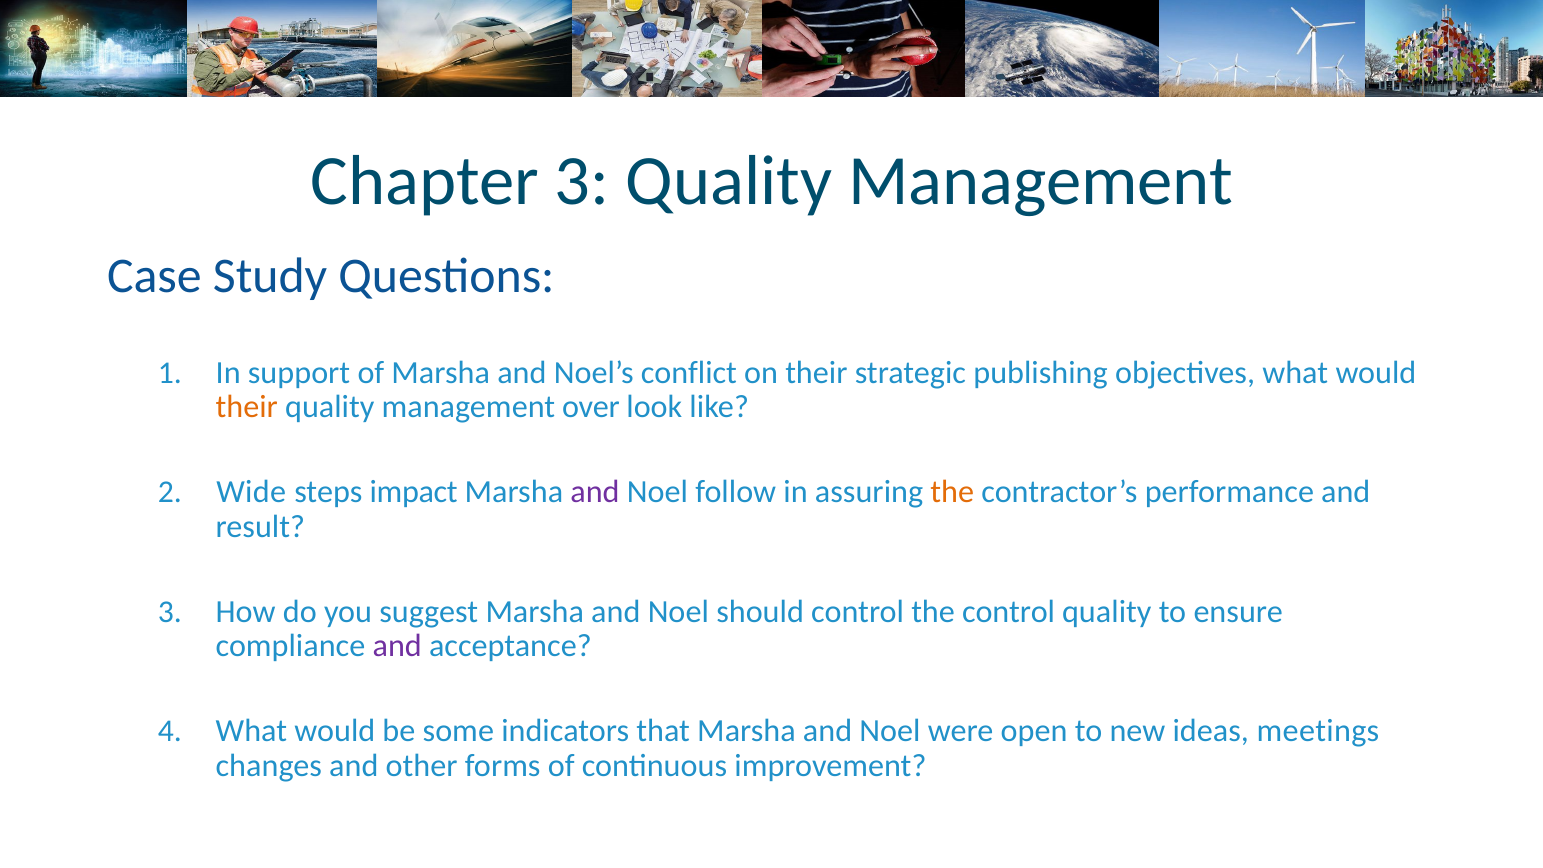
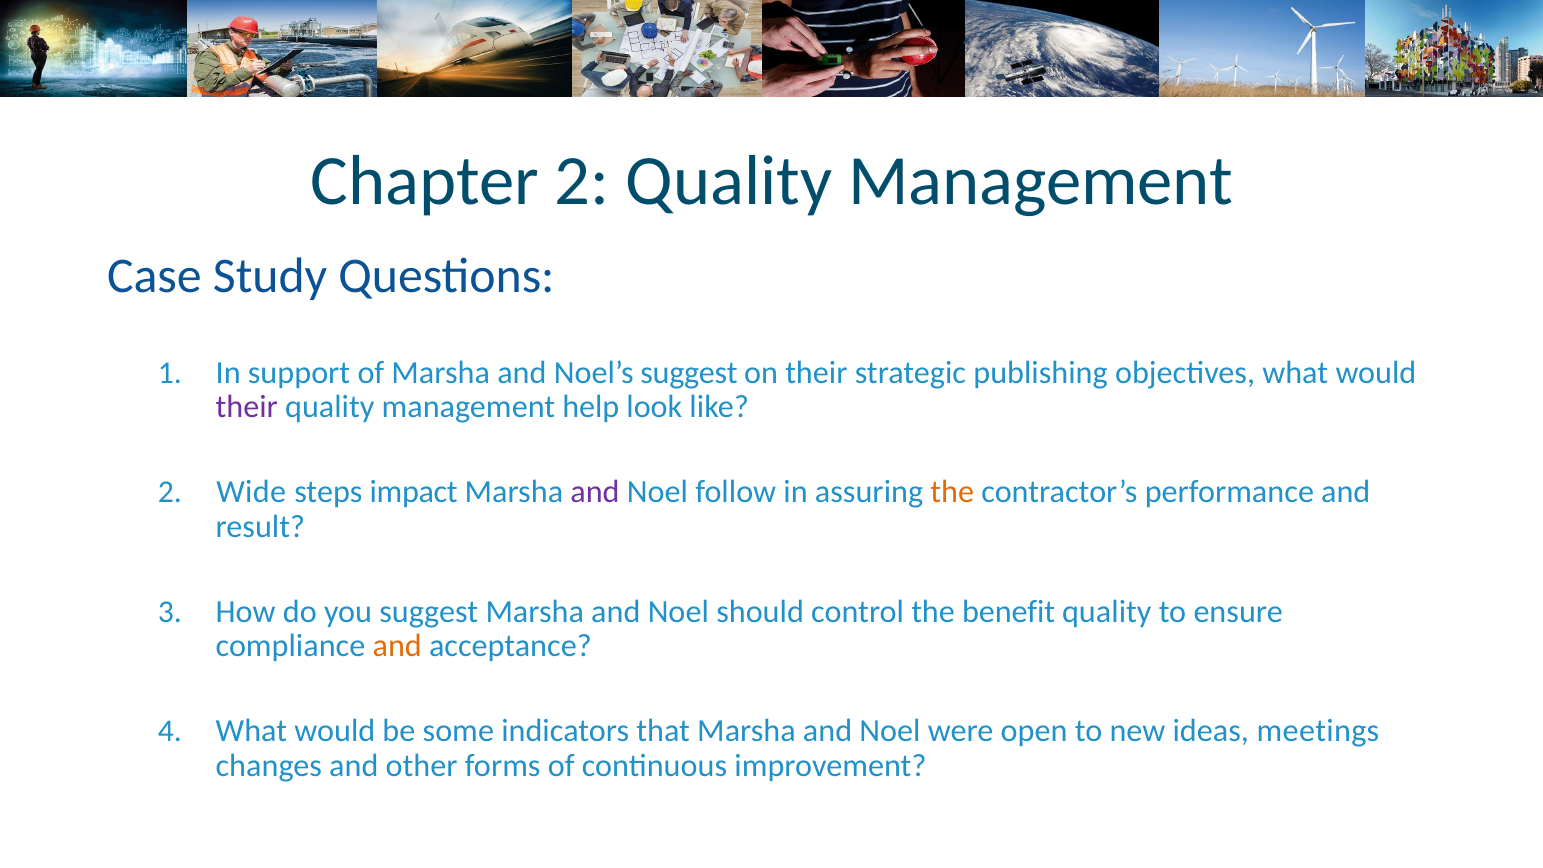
Chapter 3: 3 -> 2 (582, 181)
Noel’s conflict: conflict -> suggest (689, 373)
their colour: orange -> purple (247, 407)
over: over -> help (591, 407)
the control: control -> benefit (1009, 612)
and colour: purple -> orange (397, 646)
